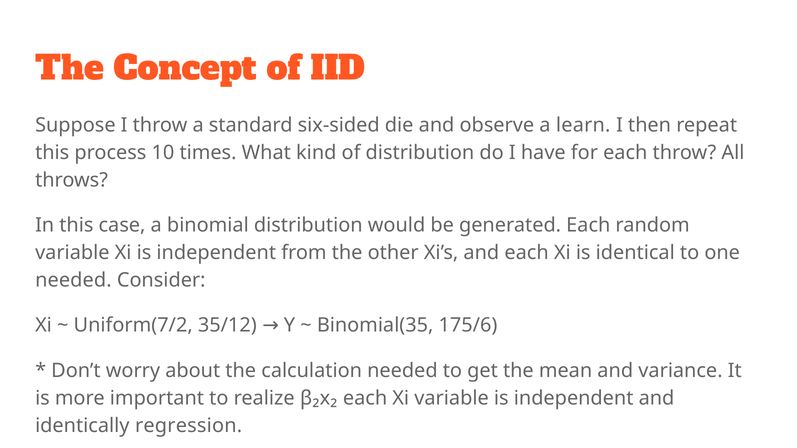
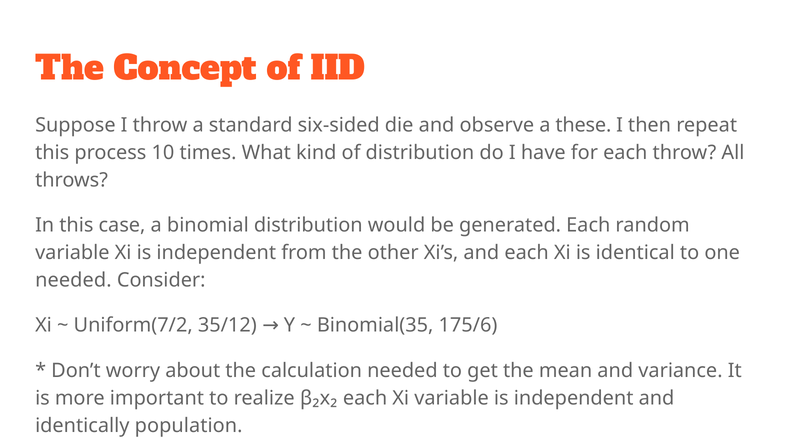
learn: learn -> these (583, 125)
regression: regression -> population (189, 426)
